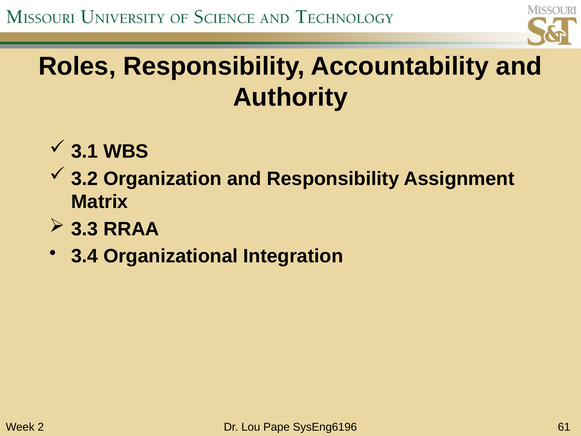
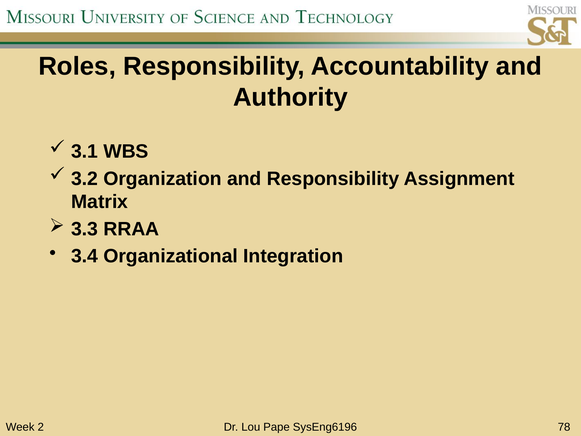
61: 61 -> 78 (564, 427)
